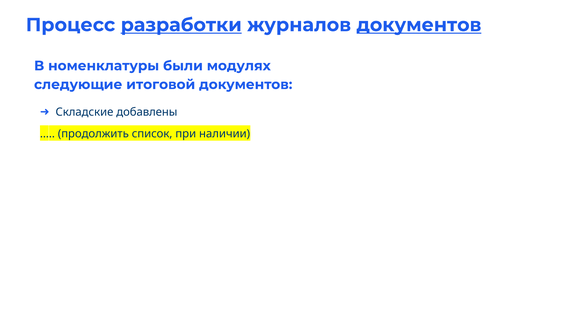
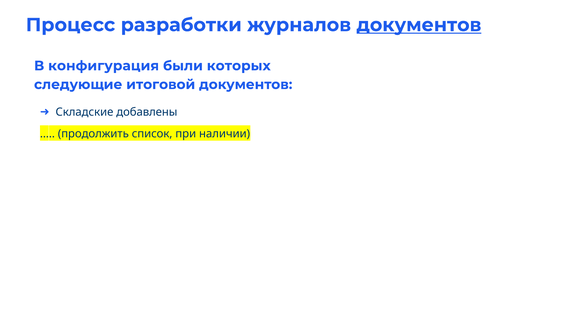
разработки underline: present -> none (181, 25)
номенклатуры: номенклатуры -> конфигурация (104, 66)
модулях: модулях -> которых (239, 66)
